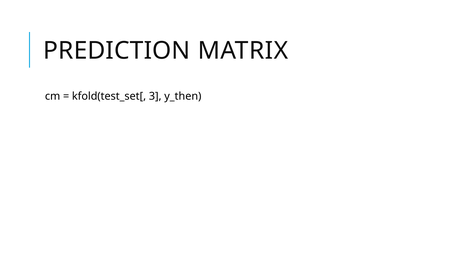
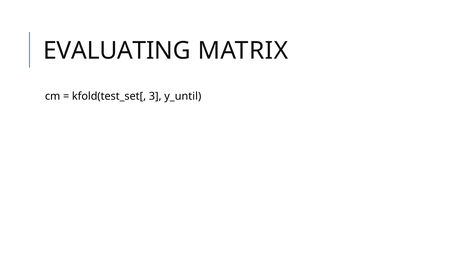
PREDICTION: PREDICTION -> EVALUATING (117, 51)
y_then: y_then -> y_until (183, 96)
